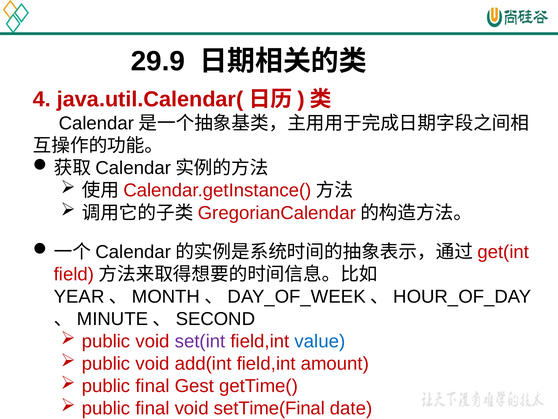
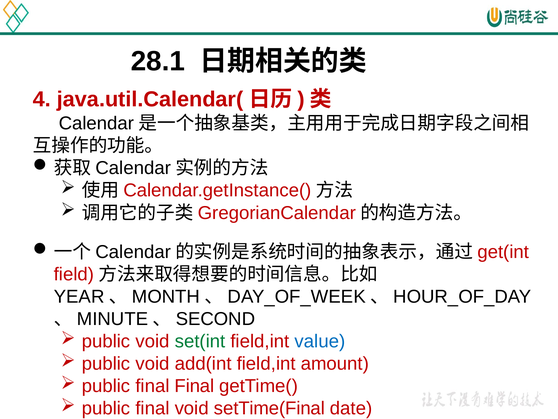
29.9: 29.9 -> 28.1 (158, 61)
set(int colour: purple -> green (200, 341)
final Gest: Gest -> Final (194, 386)
